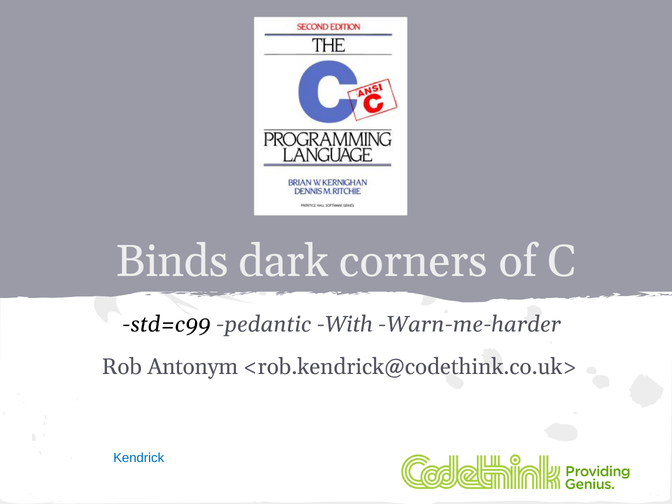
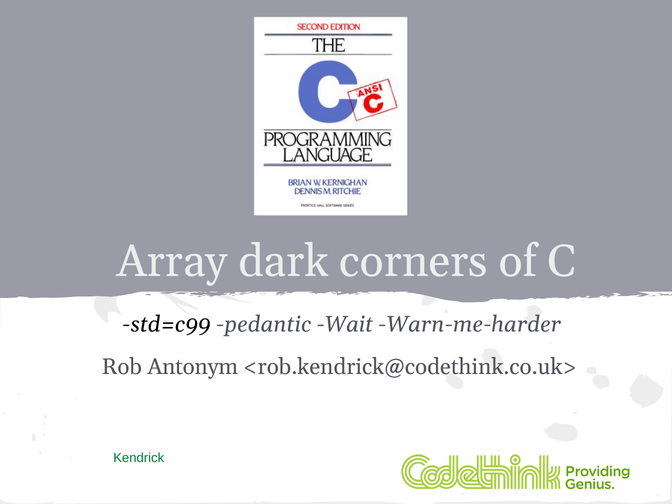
Binds: Binds -> Array (172, 261)
With: With -> Wait (345, 324)
Kendrick colour: blue -> green (139, 458)
